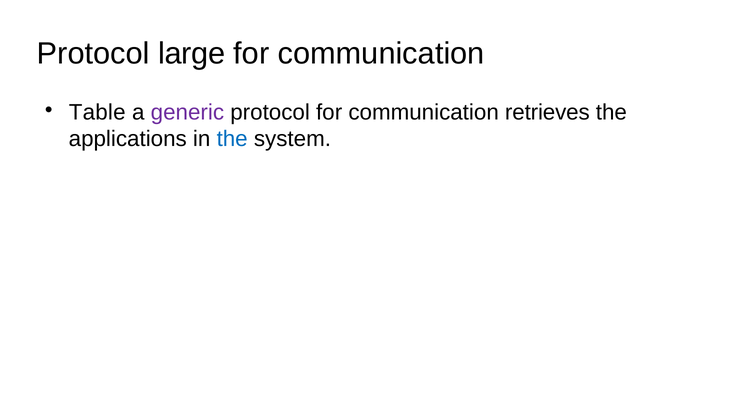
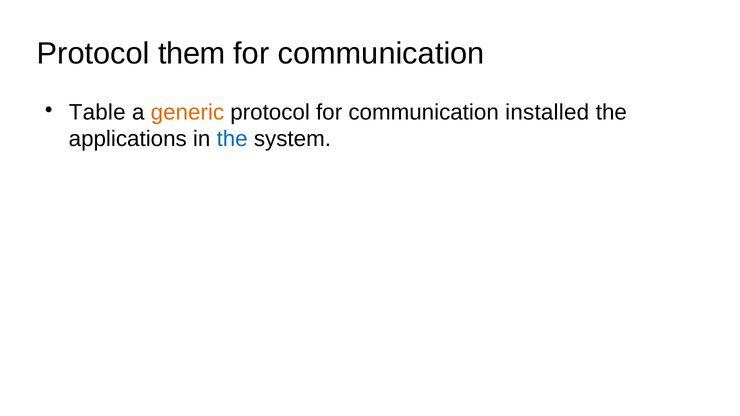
large: large -> them (192, 53)
generic colour: purple -> orange (187, 112)
retrieves: retrieves -> installed (547, 112)
